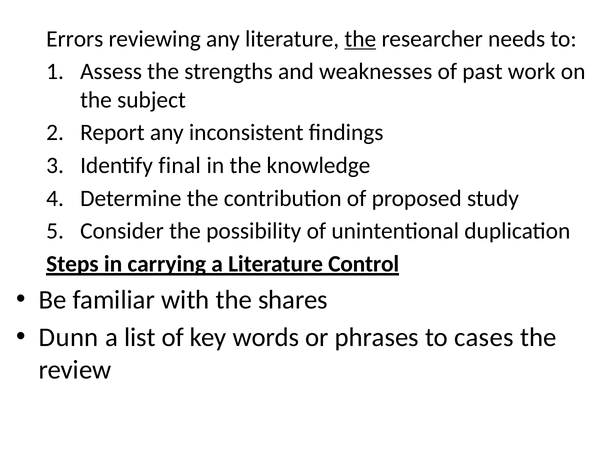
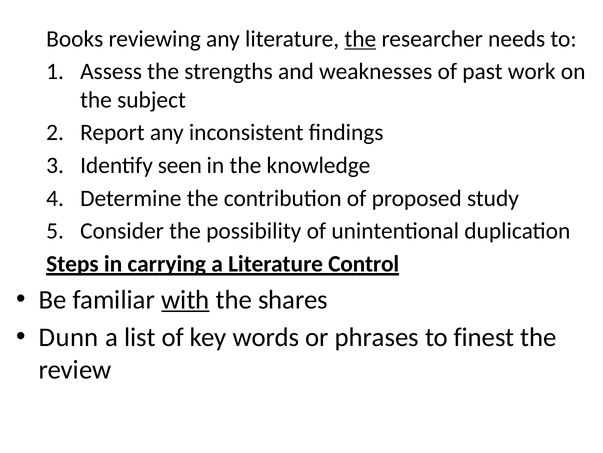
Errors: Errors -> Books (75, 39)
final: final -> seen (180, 165)
with underline: none -> present (185, 299)
cases: cases -> finest (484, 337)
